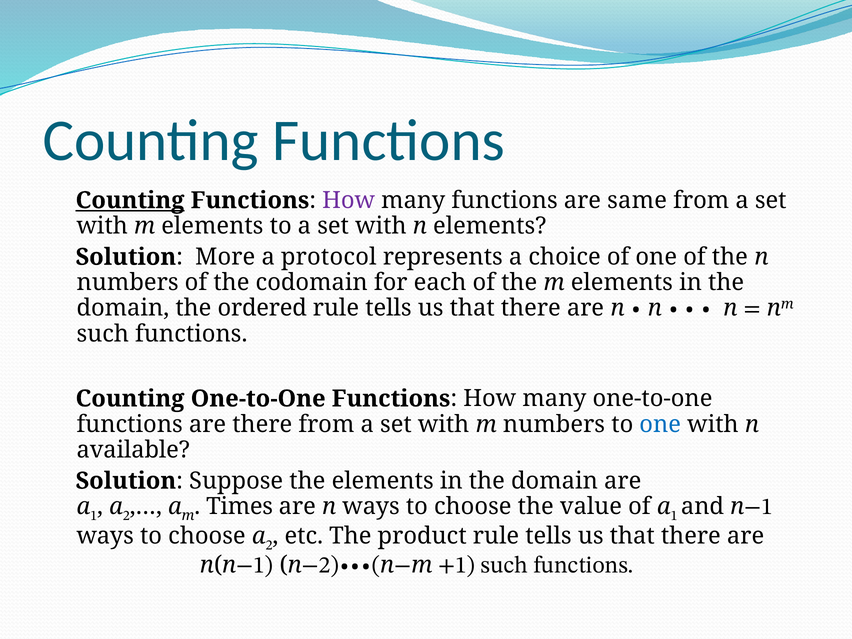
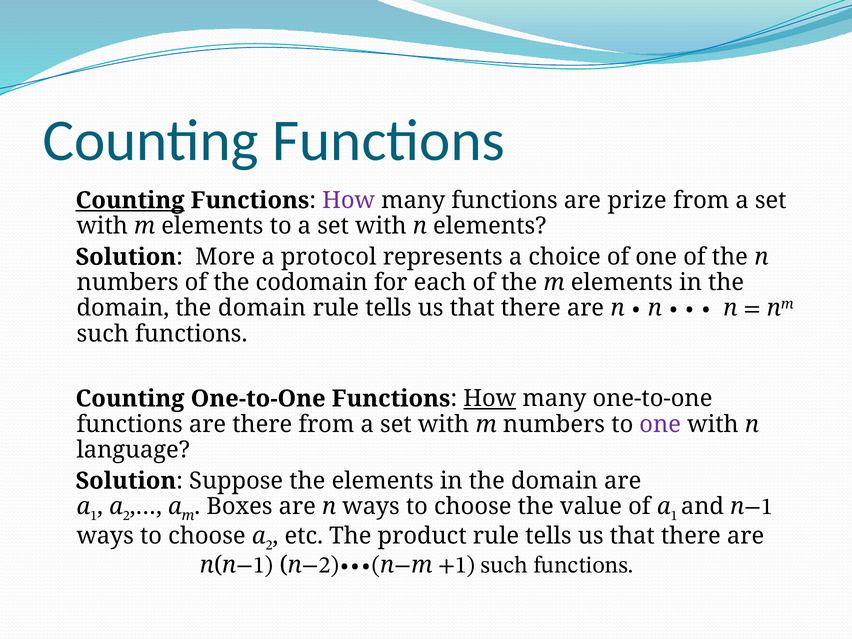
same: same -> prize (637, 200)
domain the ordered: ordered -> domain (262, 308)
How underline: none -> present (490, 399)
one colour: blue -> purple (660, 424)
available: available -> language (133, 450)
Times: Times -> Boxes (239, 506)
